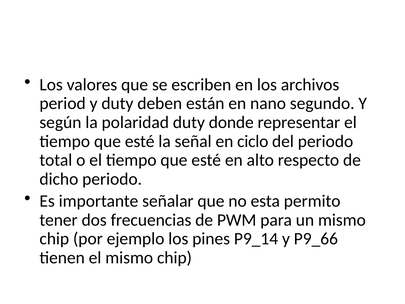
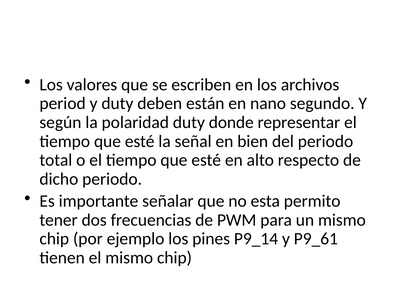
ciclo: ciclo -> bien (253, 141)
P9_66: P9_66 -> P9_61 (316, 239)
